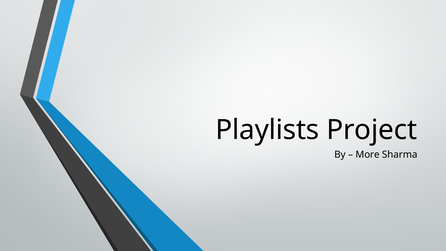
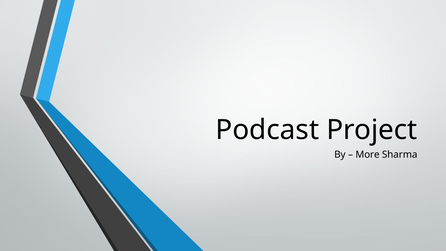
Playlists: Playlists -> Podcast (267, 130)
